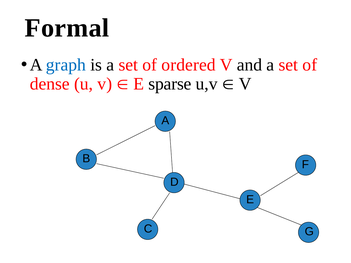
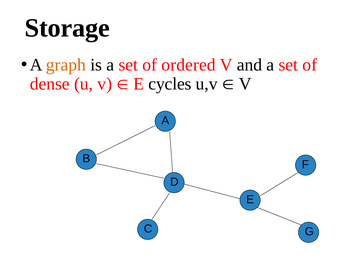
Formal: Formal -> Storage (67, 28)
graph colour: blue -> orange (66, 65)
sparse: sparse -> cycles (170, 84)
